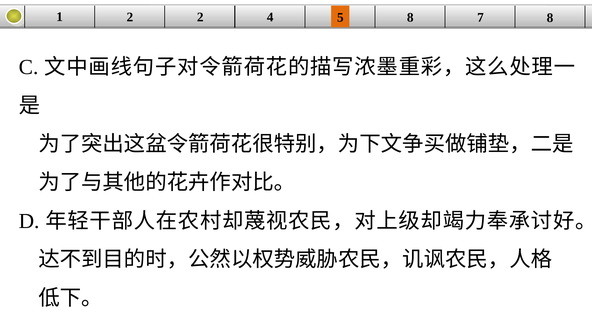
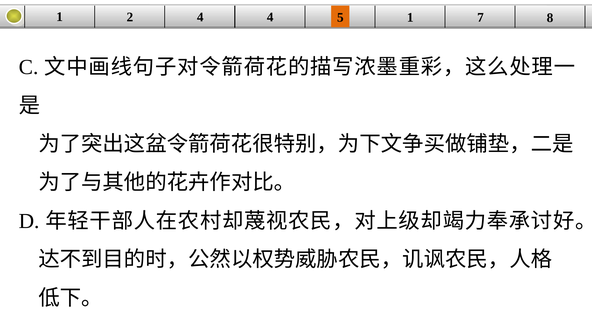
2 2: 2 -> 4 (200, 17)
5 8: 8 -> 1 (410, 17)
